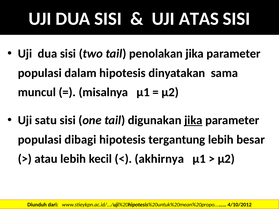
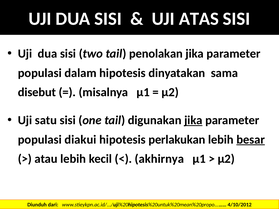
muncul: muncul -> disebut (37, 92)
dibagi: dibagi -> diakui (80, 140)
tergantung: tergantung -> perlakukan (177, 140)
besar underline: none -> present (251, 140)
